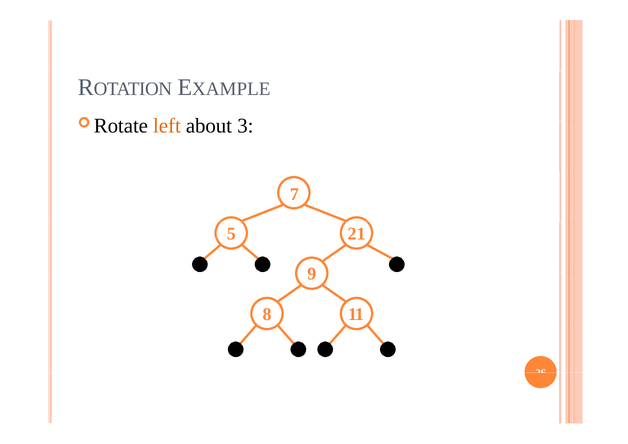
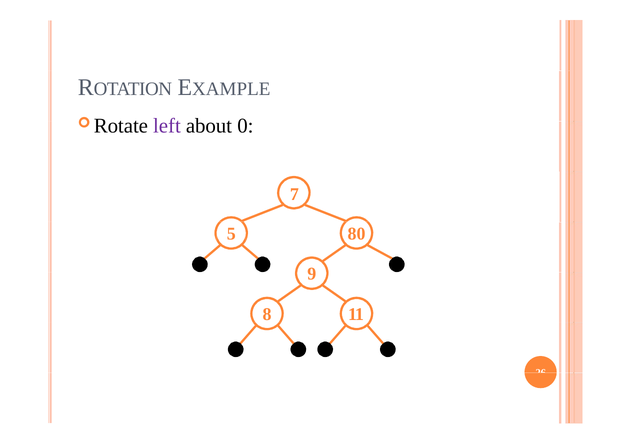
left colour: orange -> purple (167, 126)
3: 3 -> 0 (245, 126)
21: 21 -> 80 (357, 234)
